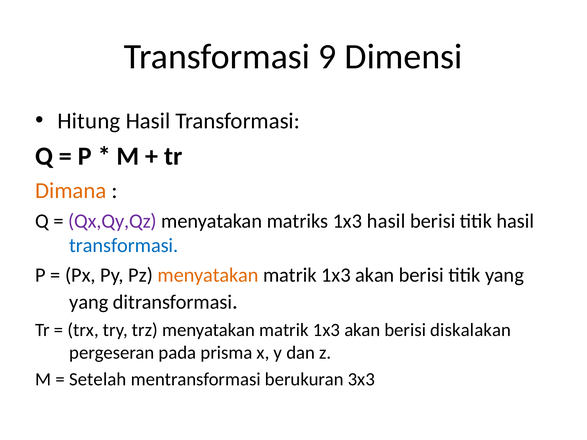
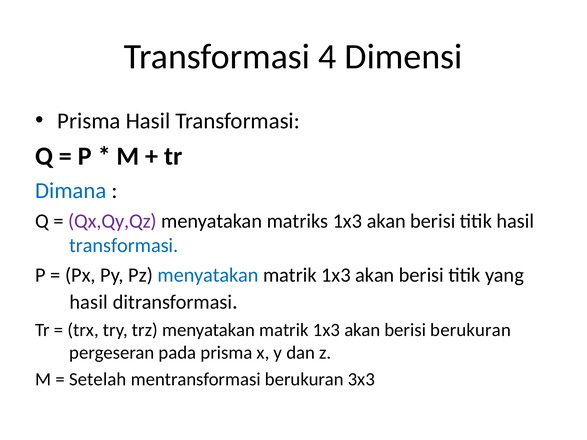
9: 9 -> 4 (327, 57)
Hitung: Hitung -> Prisma (89, 121)
Dimana colour: orange -> blue (71, 191)
matriks 1x3 hasil: hasil -> akan (386, 221)
menyatakan colour: orange -> blue (208, 275)
yang: yang -> hasil (89, 302)
berisi diskalakan: diskalakan -> berukuran (471, 330)
